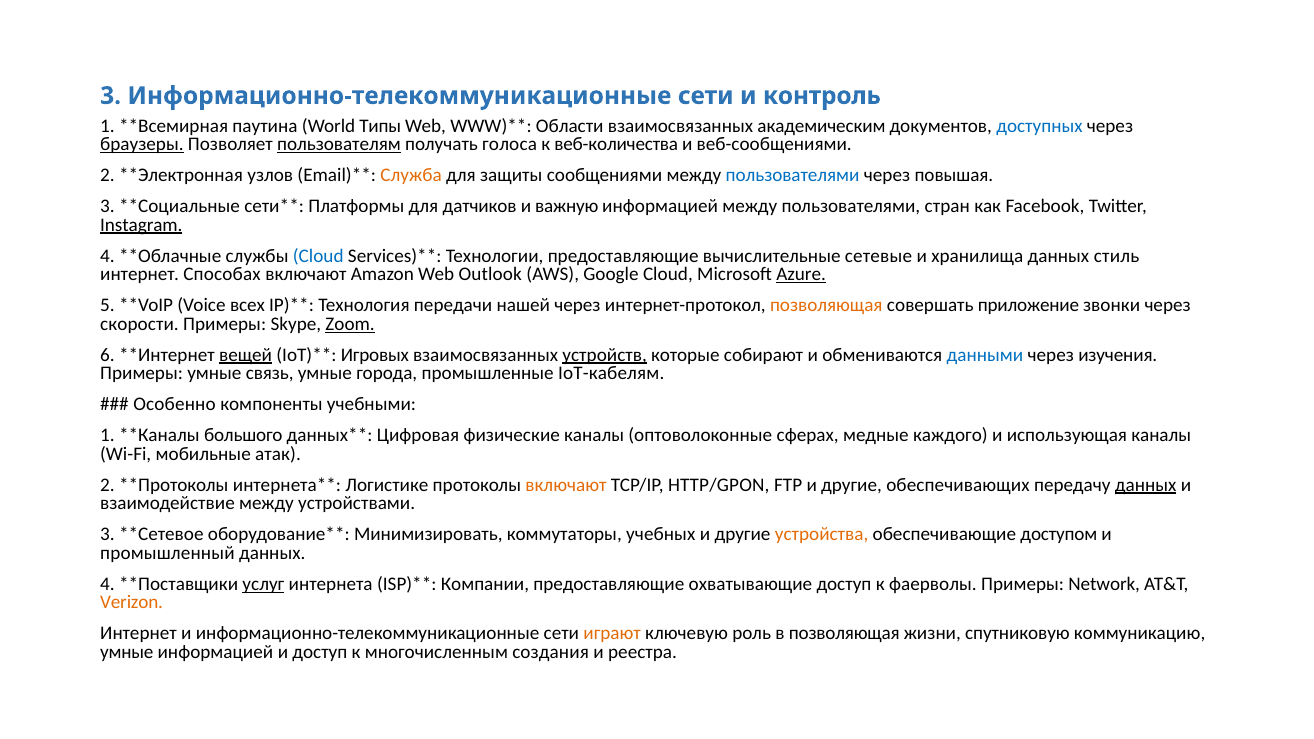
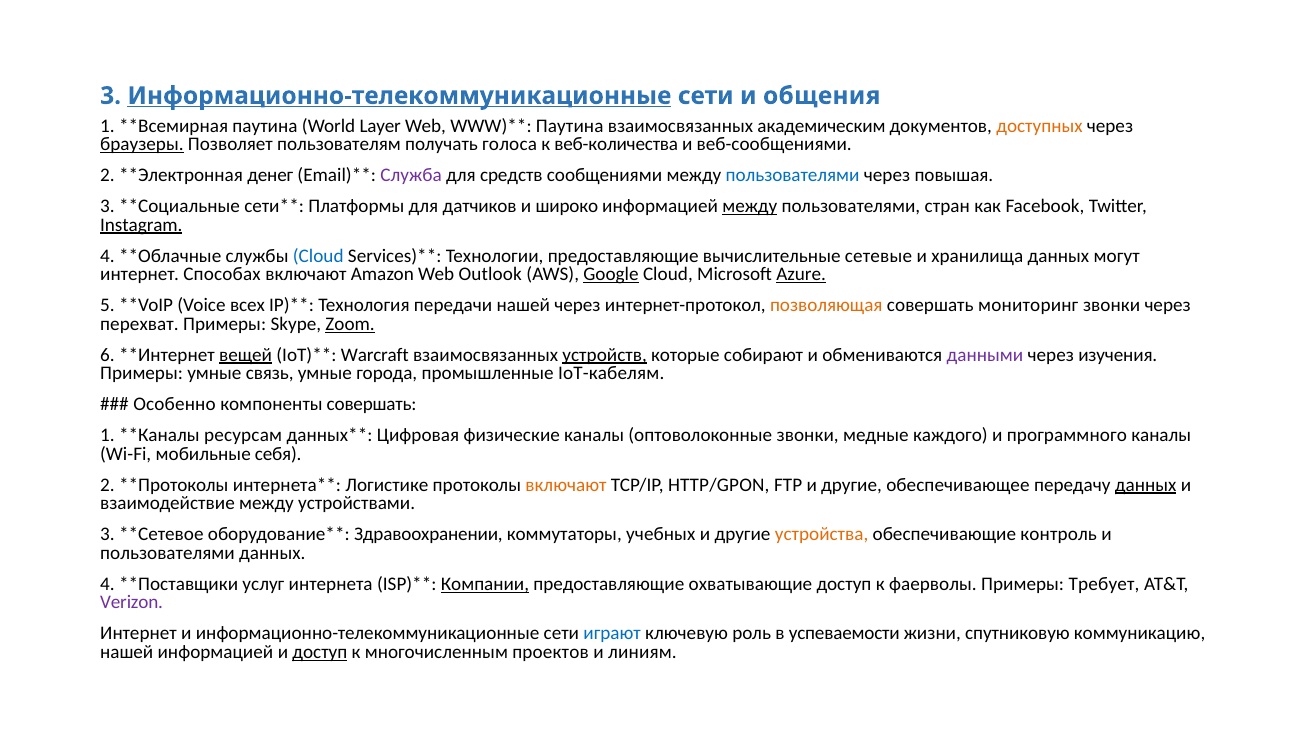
Информационно-телекоммуникационные underline: none -> present (399, 96)
контроль: контроль -> общения (822, 96)
Типы: Типы -> Layer (380, 126)
Области: Области -> Паутина (570, 126)
доступных colour: blue -> orange (1039, 126)
пользователям underline: present -> none (339, 144)
узлов: узлов -> денег (270, 175)
Служба colour: orange -> purple (411, 175)
защиты: защиты -> средств (511, 175)
важную: важную -> широко (567, 206)
между underline: none -> present (750, 206)
стиль: стиль -> могут (1117, 256)
Google underline: none -> present (611, 274)
приложение: приложение -> мониторинг (1028, 305)
скорости: скорости -> перехват (139, 324)
Игровых: Игровых -> Warcraft (375, 355)
данными colour: blue -> purple (985, 355)
компоненты учебными: учебными -> совершать (372, 404)
большого: большого -> ресурсам (243, 435)
оптоволоконные сферах: сферах -> звонки (808, 435)
использующая: использующая -> программного (1067, 435)
атак: атак -> себя (278, 454)
обеспечивающих: обеспечивающих -> обеспечивающее (958, 485)
Минимизировать: Минимизировать -> Здравоохранении (428, 534)
доступом: доступом -> контроль (1059, 534)
промышленный: промышленный -> пользователями (167, 553)
услуг underline: present -> none (263, 584)
Компании underline: none -> present (485, 584)
Network: Network -> Требует (1104, 584)
Verizon colour: orange -> purple (132, 603)
играют colour: orange -> blue (612, 634)
в позволяющая: позволяющая -> успеваемости (844, 634)
умные: умные -> нашей (127, 652)
доступ underline: none -> present (320, 652)
создания: создания -> проектов (551, 652)
реестра: реестра -> линиям (642, 652)
